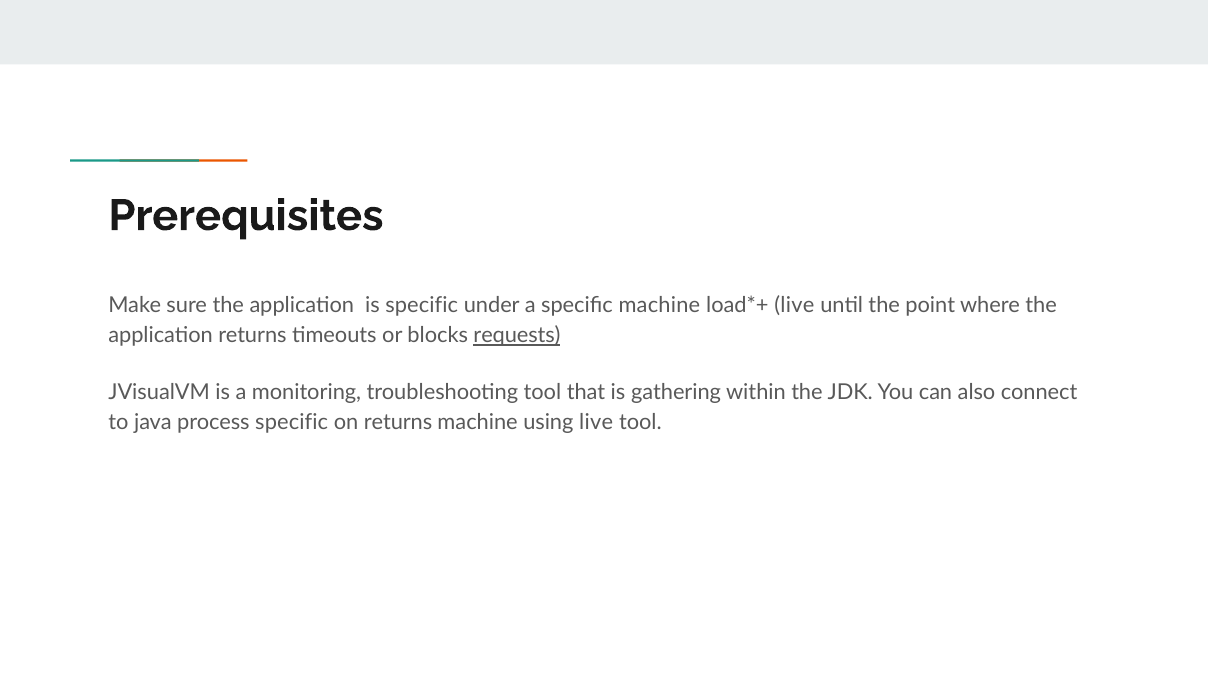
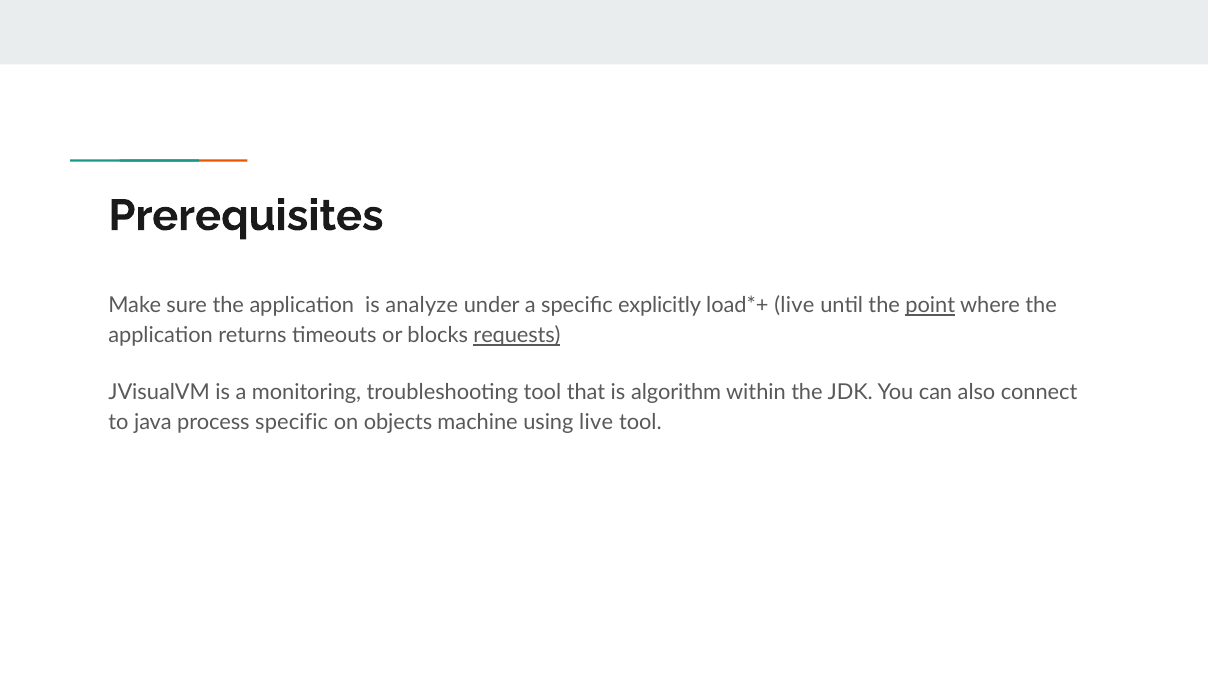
is specific: specific -> analyze (422, 305)
specific machine: machine -> explicitly (660, 305)
point underline: none -> present (930, 305)
gathering: gathering -> algorithm (676, 392)
on returns: returns -> objects (398, 422)
